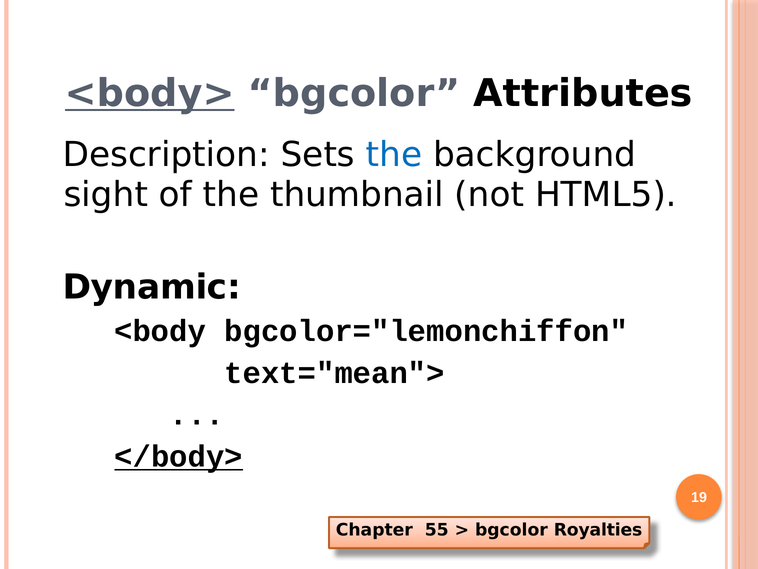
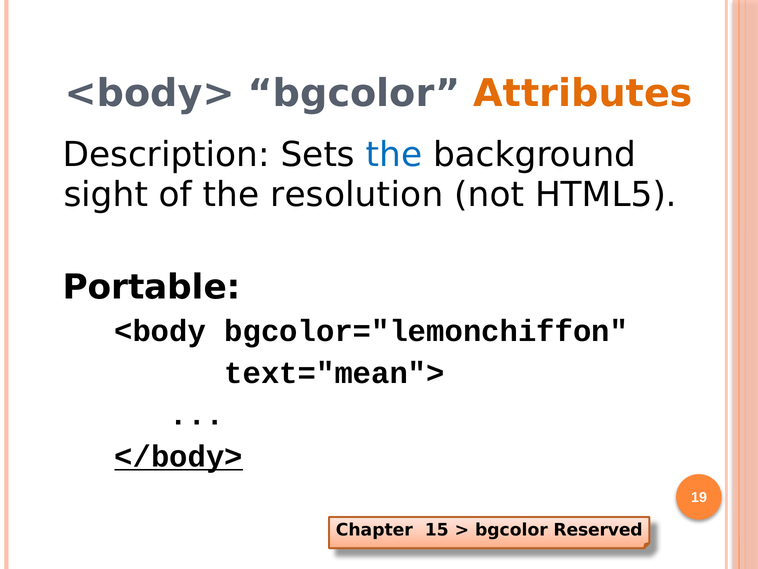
<body> underline: present -> none (150, 94)
Attributes colour: black -> orange (583, 94)
thumbnail: thumbnail -> resolution (357, 195)
Dynamic: Dynamic -> Portable (152, 287)
55: 55 -> 15 (437, 530)
Royalties: Royalties -> Reserved (598, 530)
